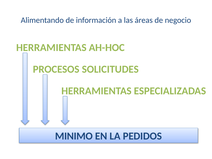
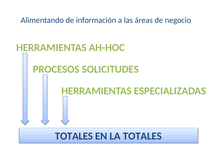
MINIMO: MINIMO -> TOTALES (74, 136)
LA PEDIDOS: PEDIDOS -> TOTALES (142, 136)
